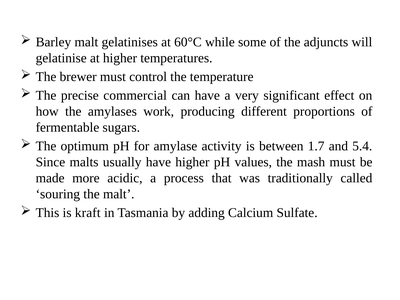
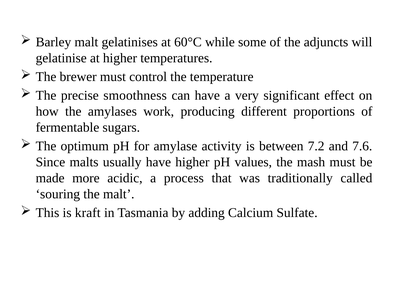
commercial: commercial -> smoothness (135, 96)
1.7: 1.7 -> 7.2 (316, 146)
5.4: 5.4 -> 7.6 (362, 146)
